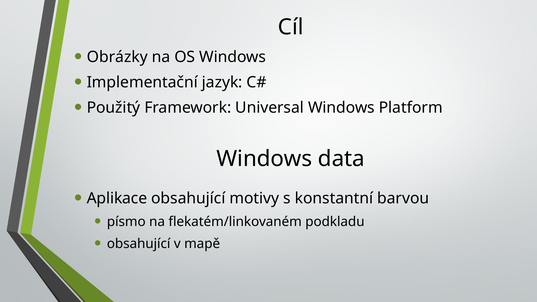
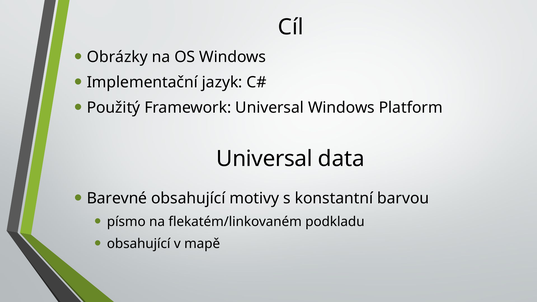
Windows: Windows -> Universal (264, 159)
Aplikace: Aplikace -> Barevné (117, 198)
